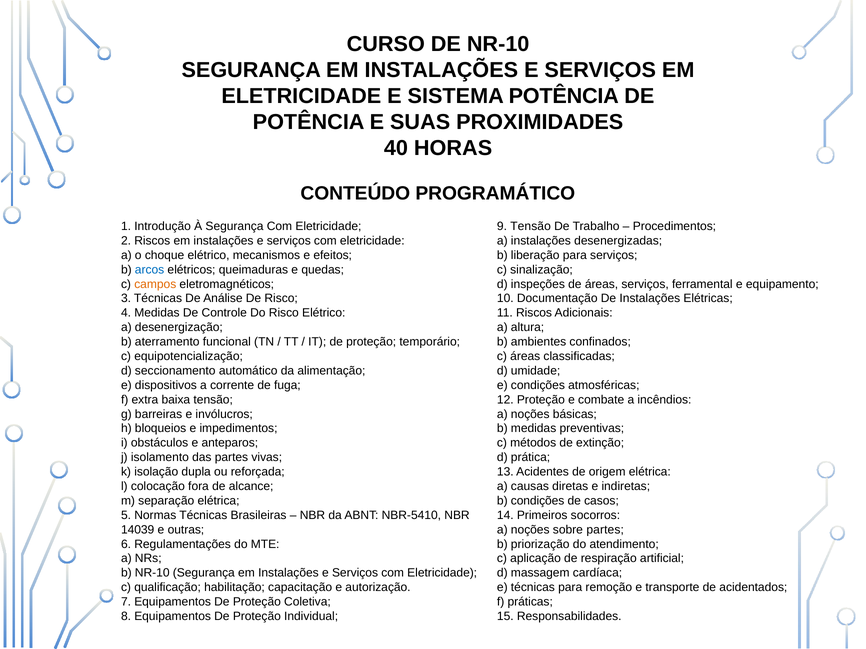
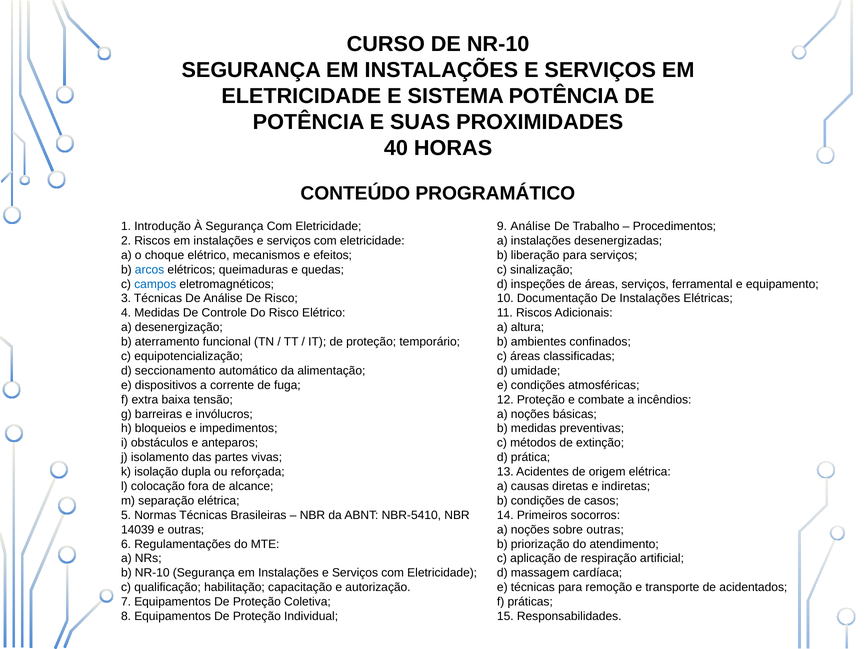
9 Tensão: Tensão -> Análise (531, 226)
campos colour: orange -> blue (155, 284)
sobre partes: partes -> outras (605, 530)
